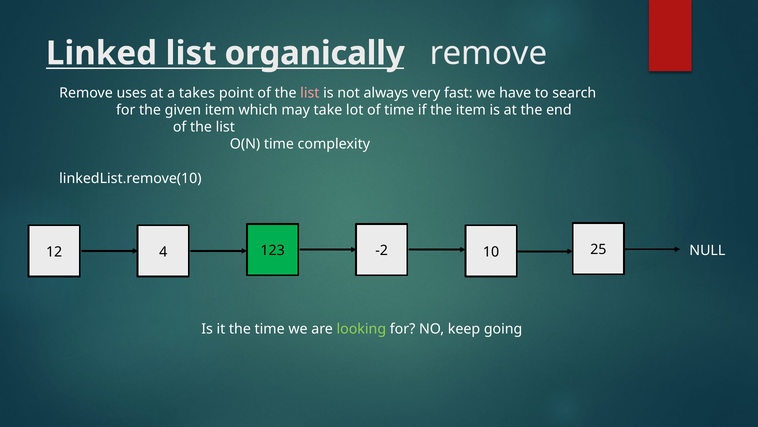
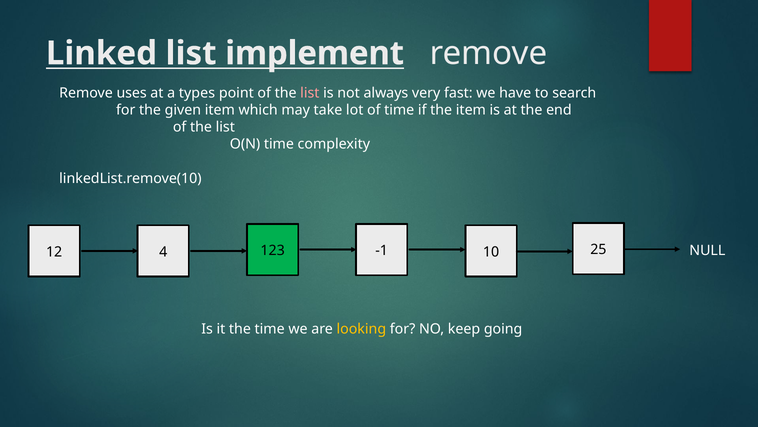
organically: organically -> implement (315, 53)
takes: takes -> types (197, 93)
-2: -2 -> -1 (382, 250)
looking colour: light green -> yellow (361, 329)
